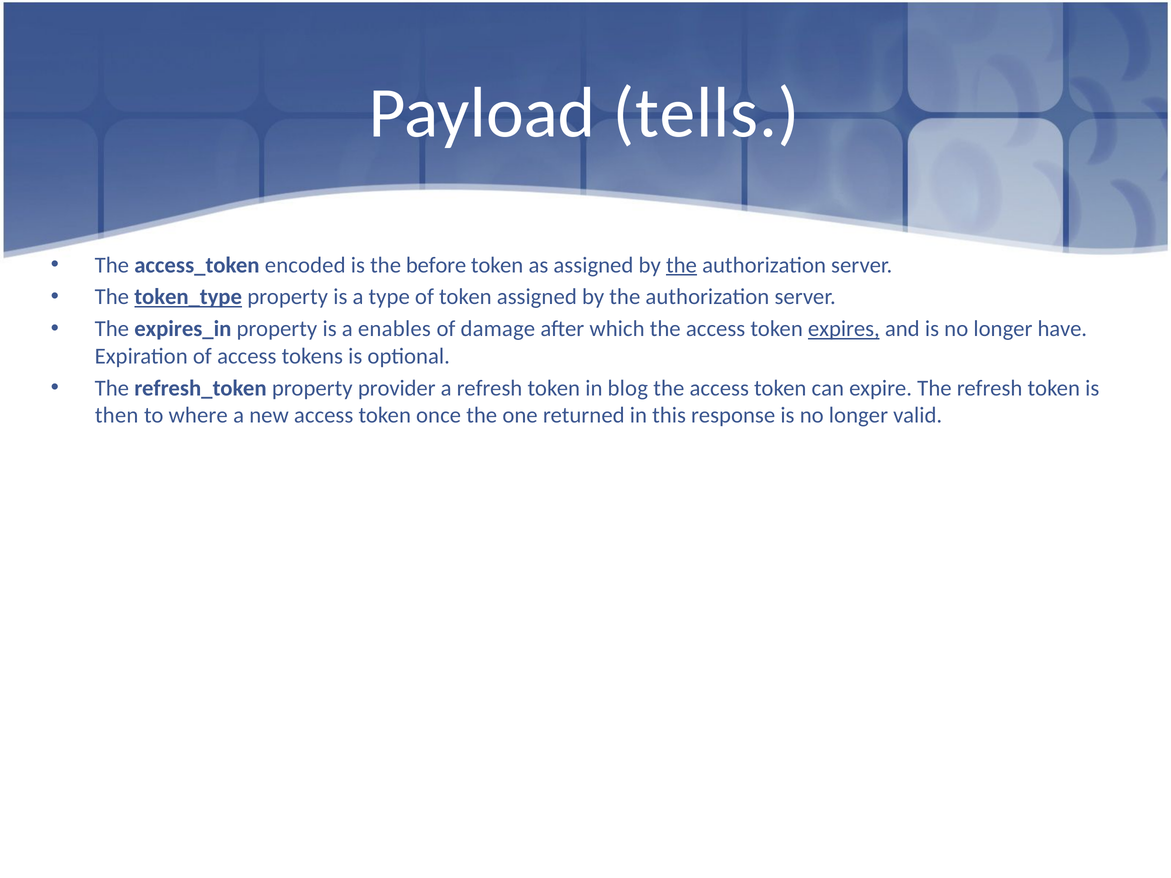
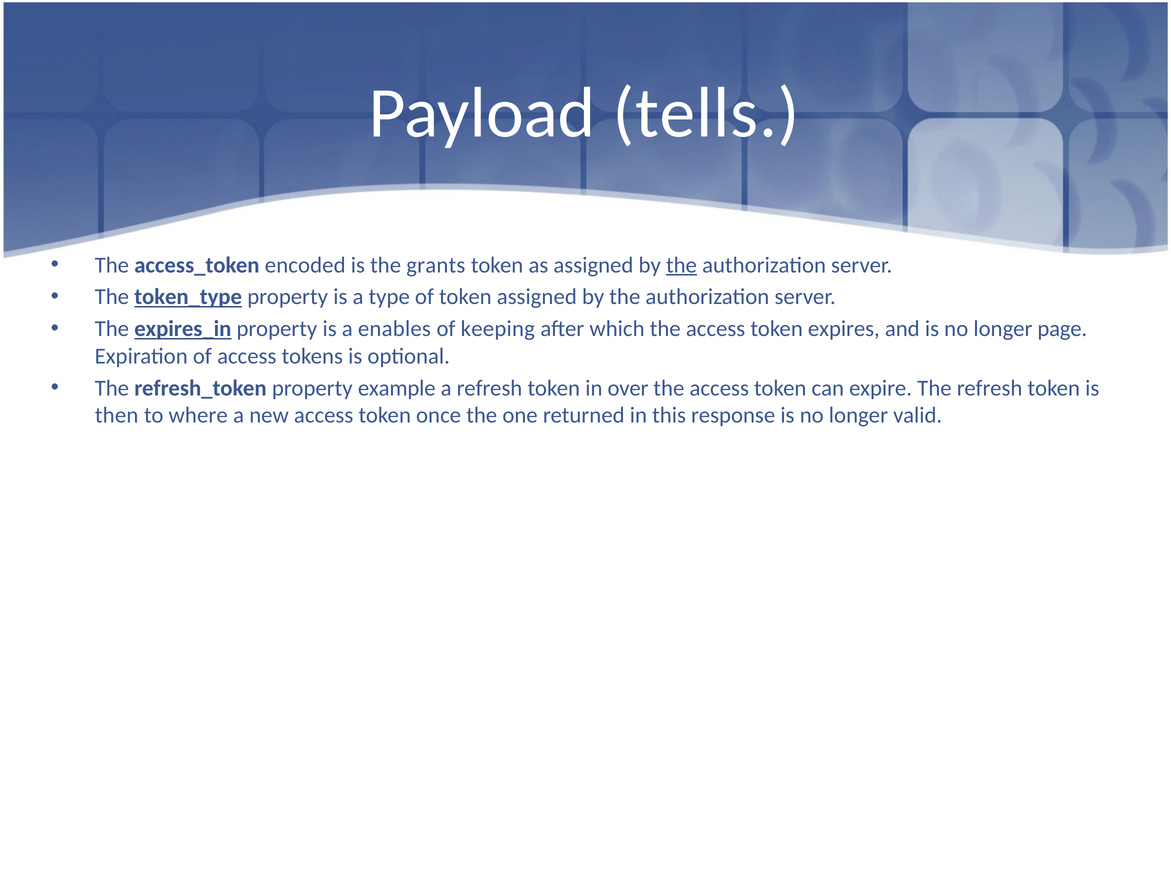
before: before -> grants (436, 265)
expires_in underline: none -> present (183, 329)
damage: damage -> keeping (498, 329)
expires underline: present -> none (844, 329)
have: have -> page (1062, 329)
provider: provider -> example (397, 388)
blog: blog -> over (628, 388)
